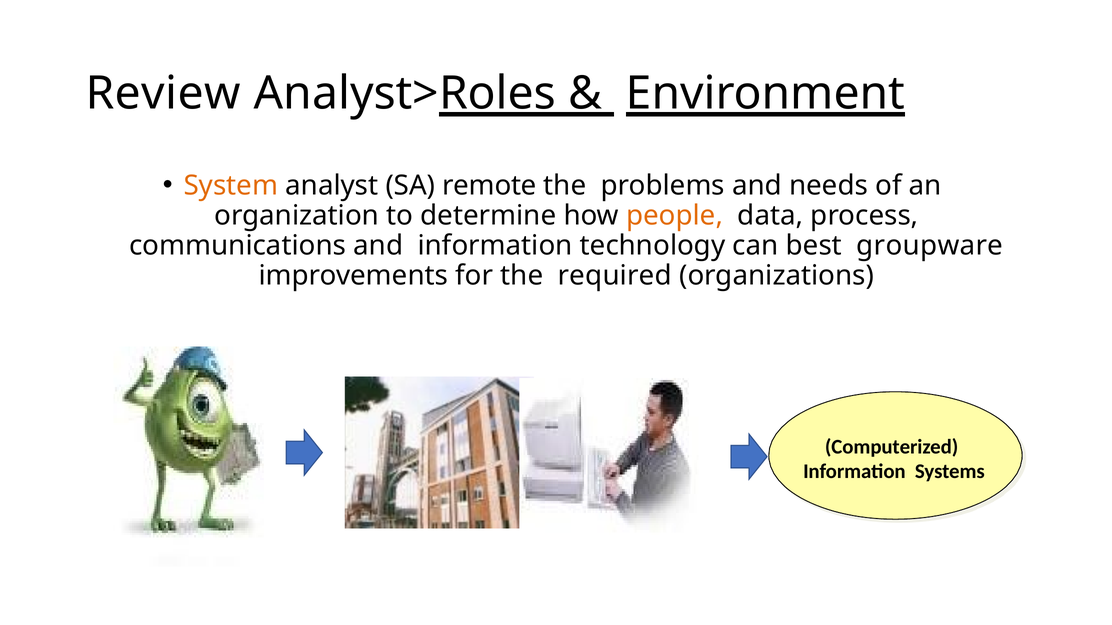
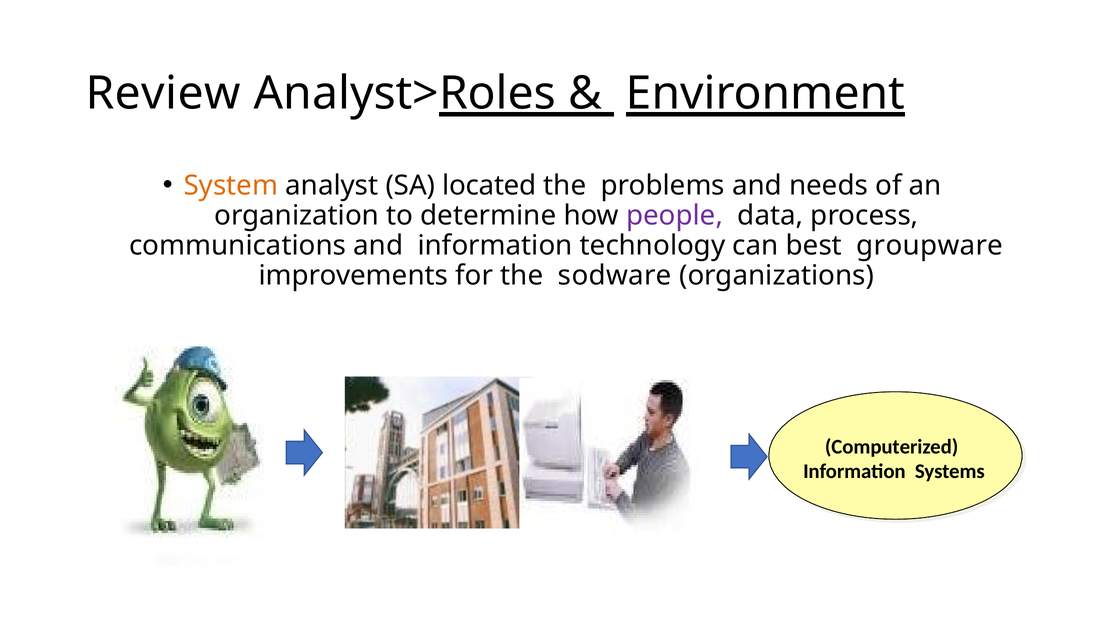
remote: remote -> located (489, 186)
people colour: orange -> purple (675, 216)
required: required -> sodware (615, 276)
